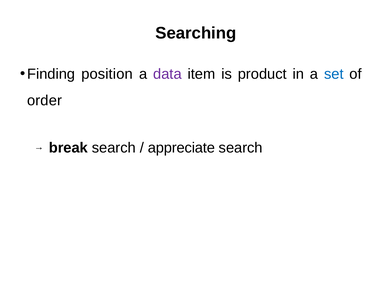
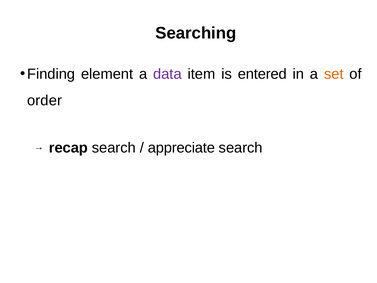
position: position -> element (107, 74)
product: product -> entered (262, 74)
set colour: blue -> orange (334, 74)
break: break -> recap (68, 148)
